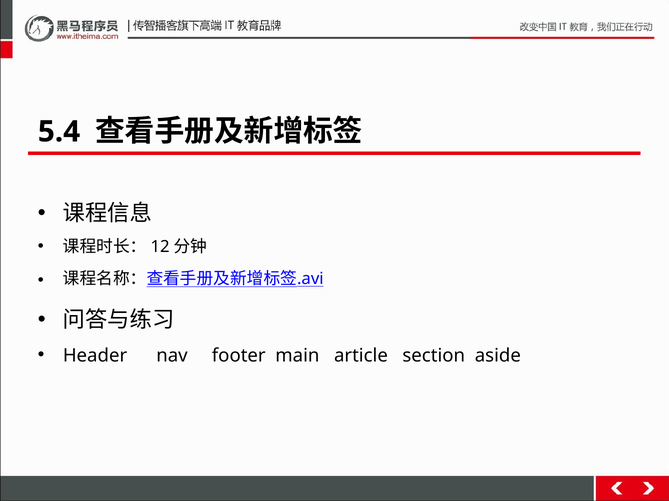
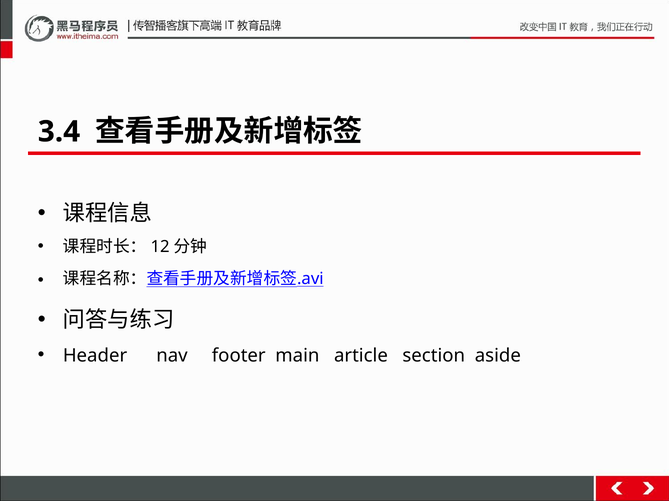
5.4: 5.4 -> 3.4 (59, 132)
